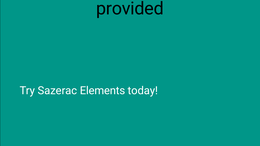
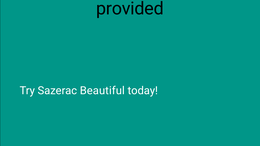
Elements: Elements -> Beautiful (102, 91)
